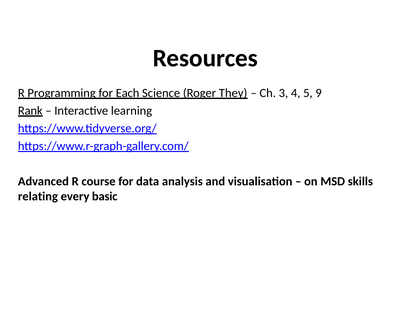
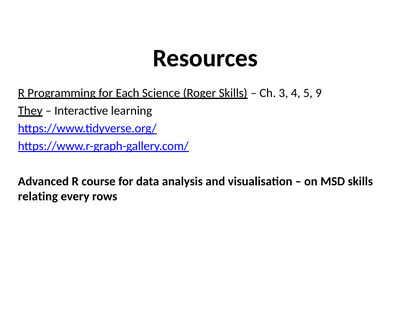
Roger They: They -> Skills (233, 93)
Rank: Rank -> They (30, 110)
basic: basic -> rows (105, 196)
